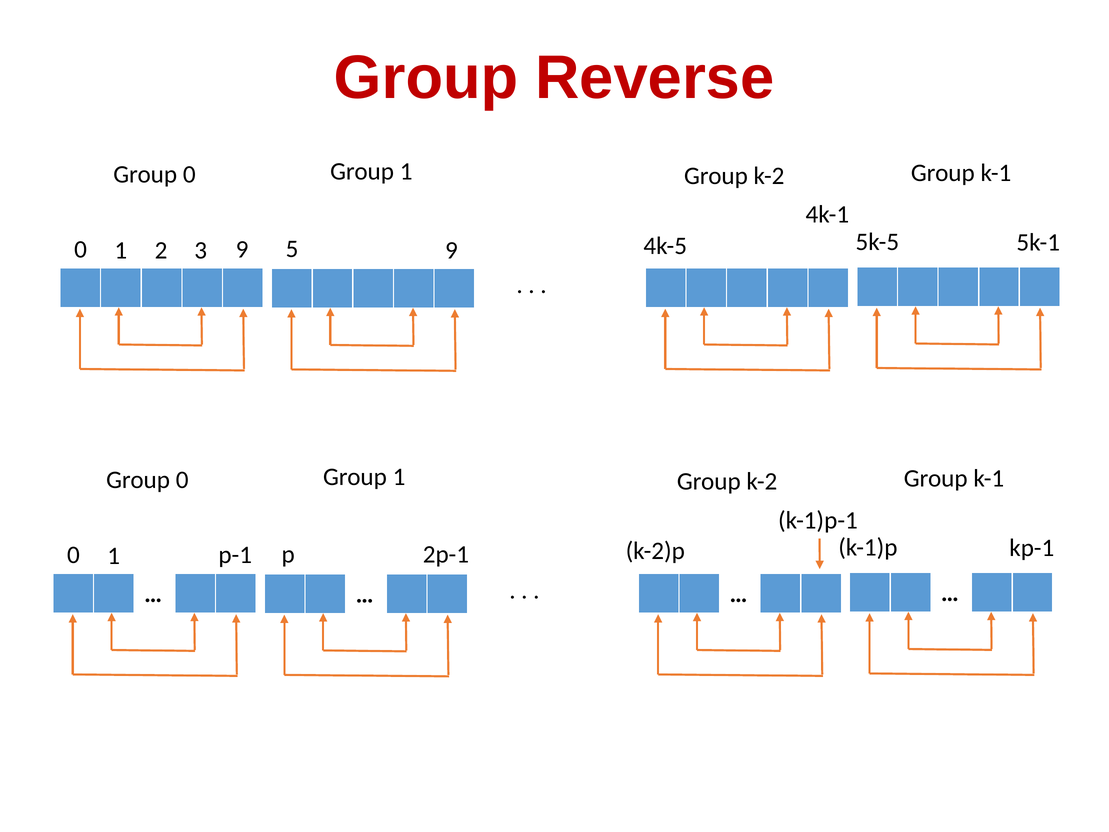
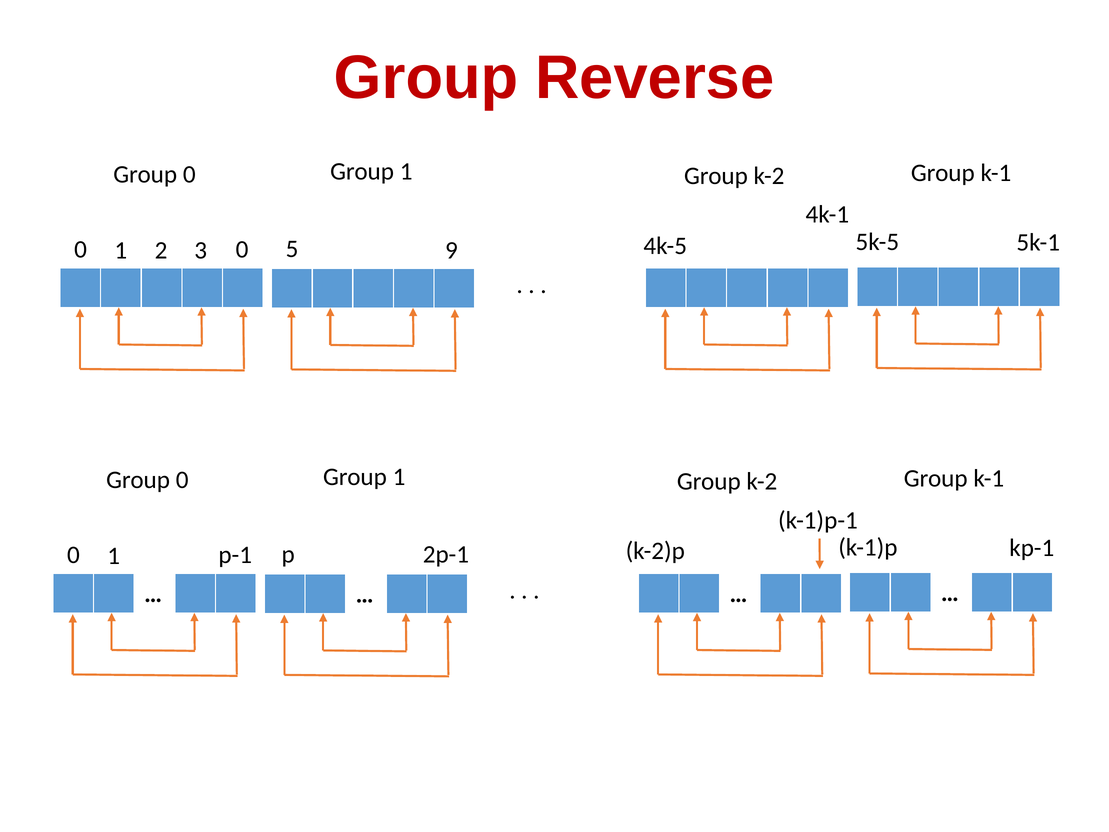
3 9: 9 -> 0 (242, 250)
